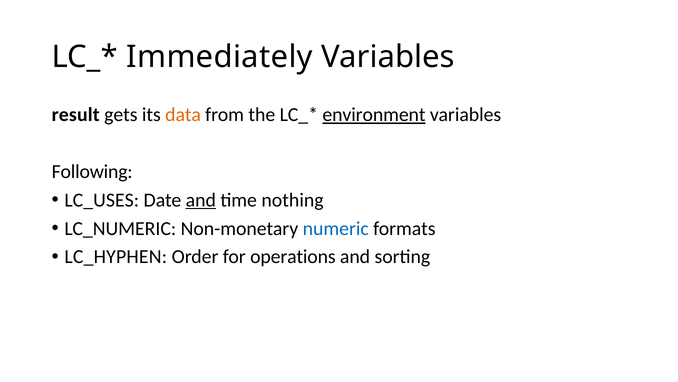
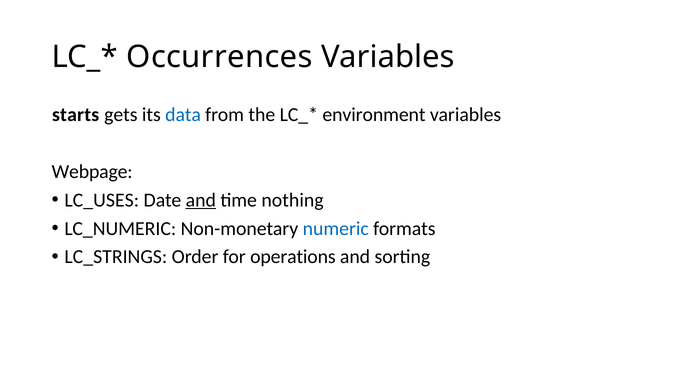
Immediately: Immediately -> Occurrences (220, 57)
result: result -> starts (76, 115)
data colour: orange -> blue (183, 115)
environment underline: present -> none (374, 115)
Following: Following -> Webpage (92, 171)
LC_HYPHEN: LC_HYPHEN -> LC_STRINGS (116, 257)
